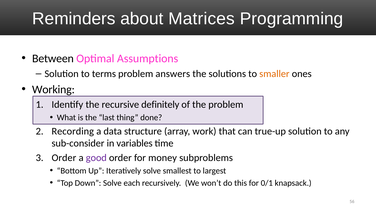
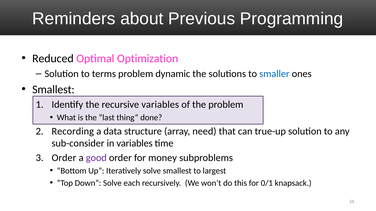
Matrices: Matrices -> Previous (202, 19)
Between: Between -> Reduced (53, 59)
Assumptions: Assumptions -> Optimization (148, 59)
answers: answers -> dynamic (173, 74)
smaller colour: orange -> blue (274, 74)
Working: Working -> Smallest (53, 90)
recursive definitely: definitely -> variables (160, 105)
work: work -> need (204, 132)
